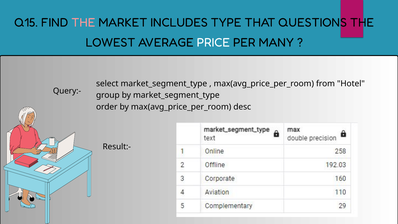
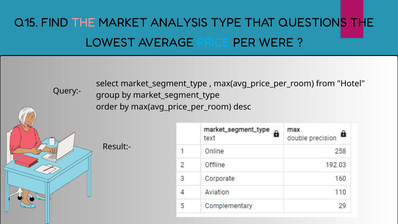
INCLUDES: INCLUDES -> ANALYSIS (179, 22)
PRICE colour: white -> light blue (213, 42)
MANY: MANY -> WERE (276, 42)
